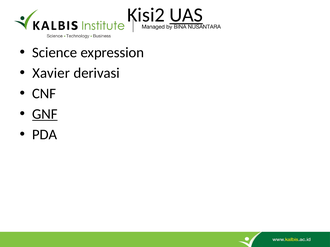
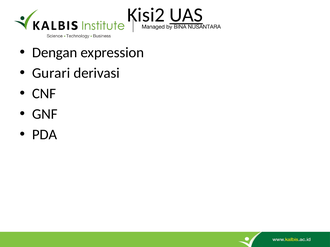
Science: Science -> Dengan (55, 53)
Xavier: Xavier -> Gurari (51, 73)
GNF underline: present -> none (45, 114)
